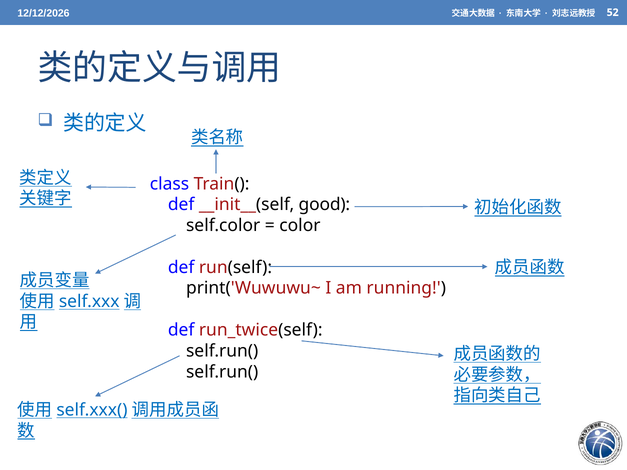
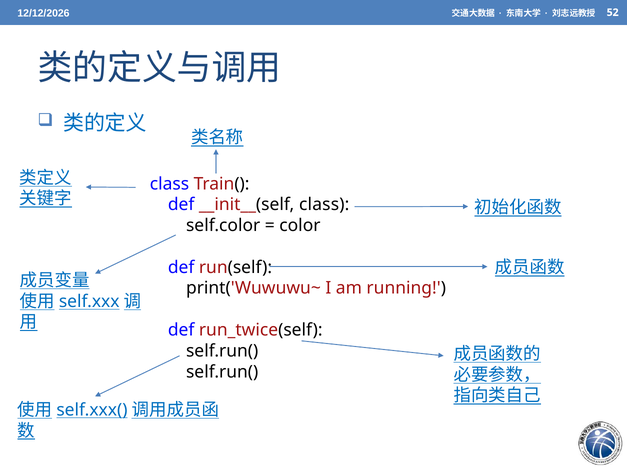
__init__(self good: good -> class (324, 205)
